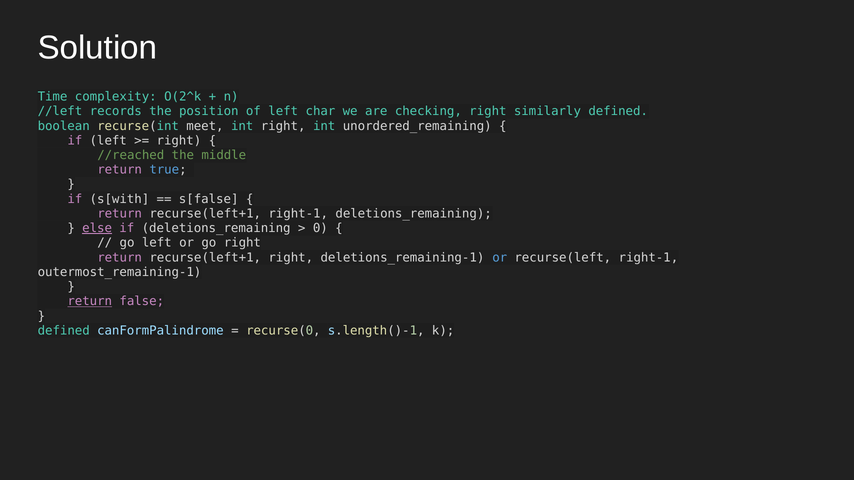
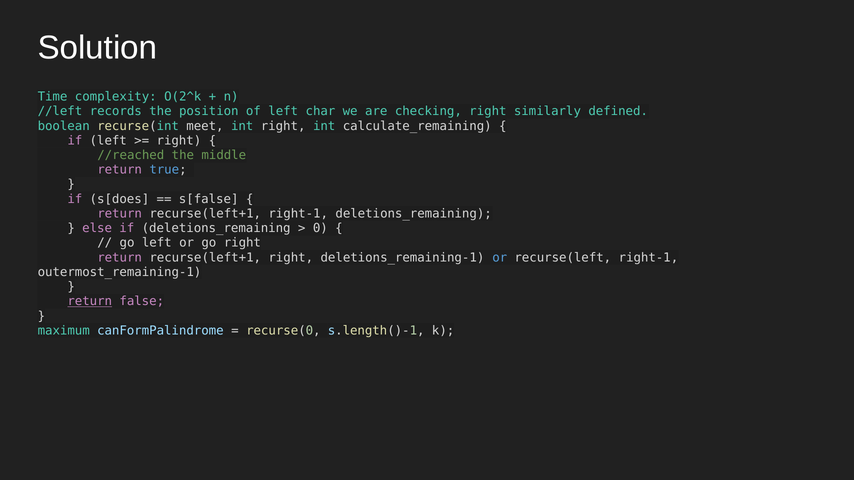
unordered_remaining: unordered_remaining -> calculate_remaining (417, 126)
s[with: s[with -> s[does (119, 199)
else underline: present -> none (97, 228)
defined: defined -> maximum (64, 331)
